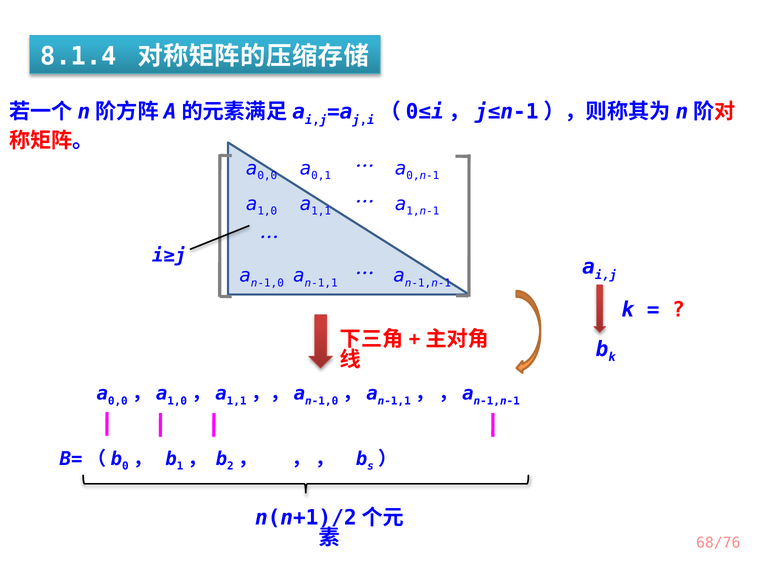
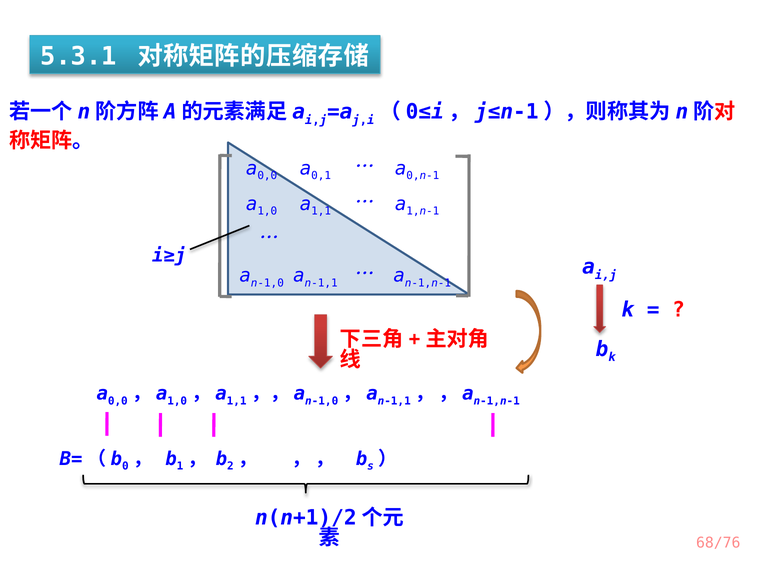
8.1.4: 8.1.4 -> 5.3.1 (79, 56)
